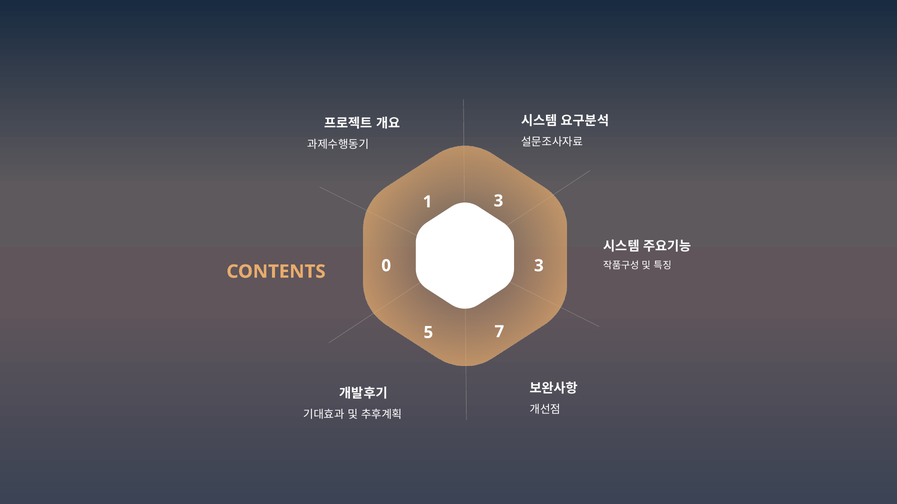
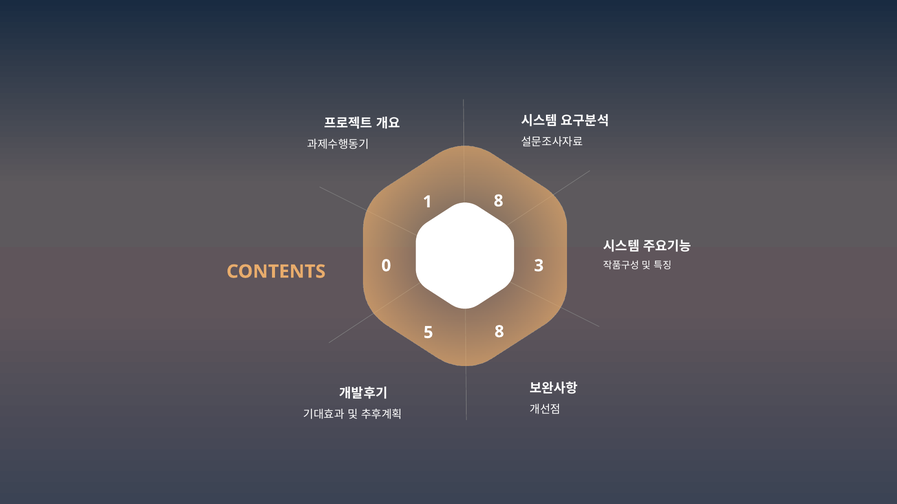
1 3: 3 -> 8 (499, 201)
5 7: 7 -> 8 (499, 332)
